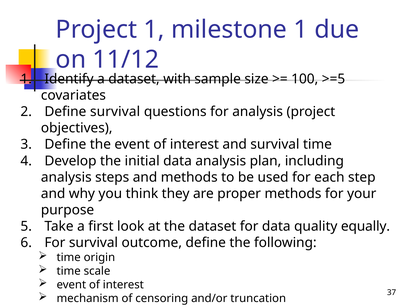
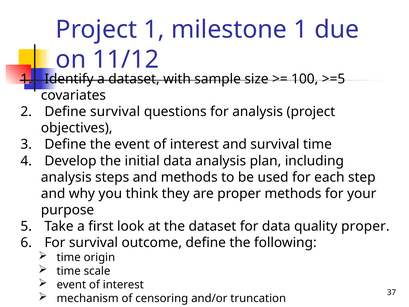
quality equally: equally -> proper (365, 226)
